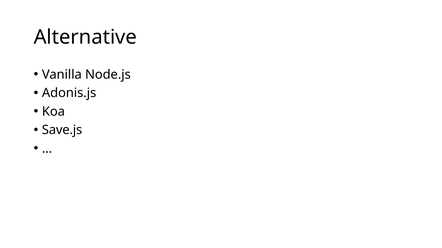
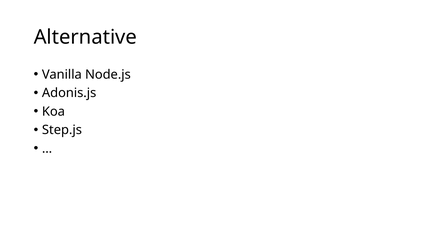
Save.js: Save.js -> Step.js (62, 130)
